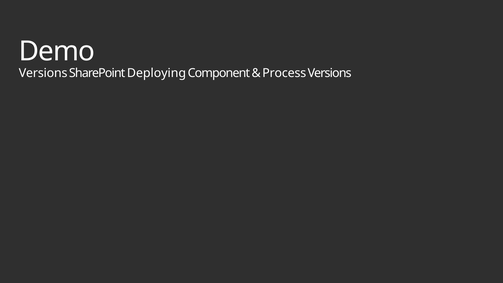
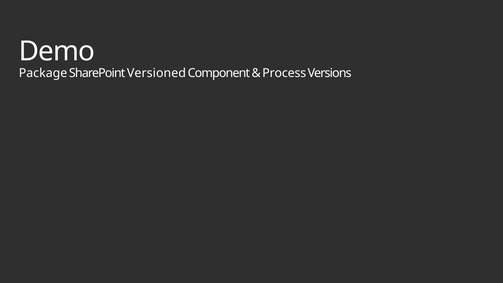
Versions: Versions -> Package (43, 73)
Deploying: Deploying -> Versioned (156, 73)
